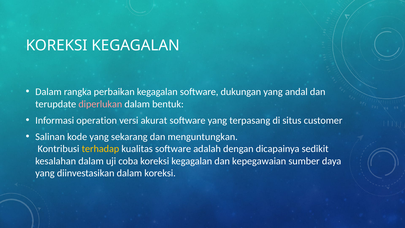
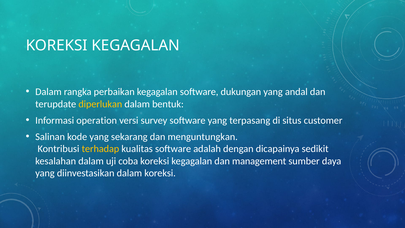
diperlukan colour: pink -> yellow (100, 104)
akurat: akurat -> survey (154, 120)
kepegawaian: kepegawaian -> management (259, 161)
